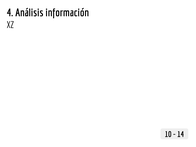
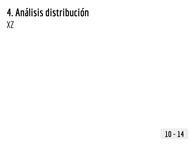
información: información -> distribución (67, 13)
